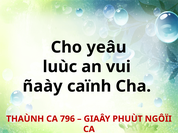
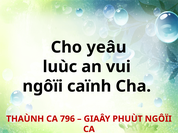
ñaày: ñaày -> ngôïi (43, 87)
